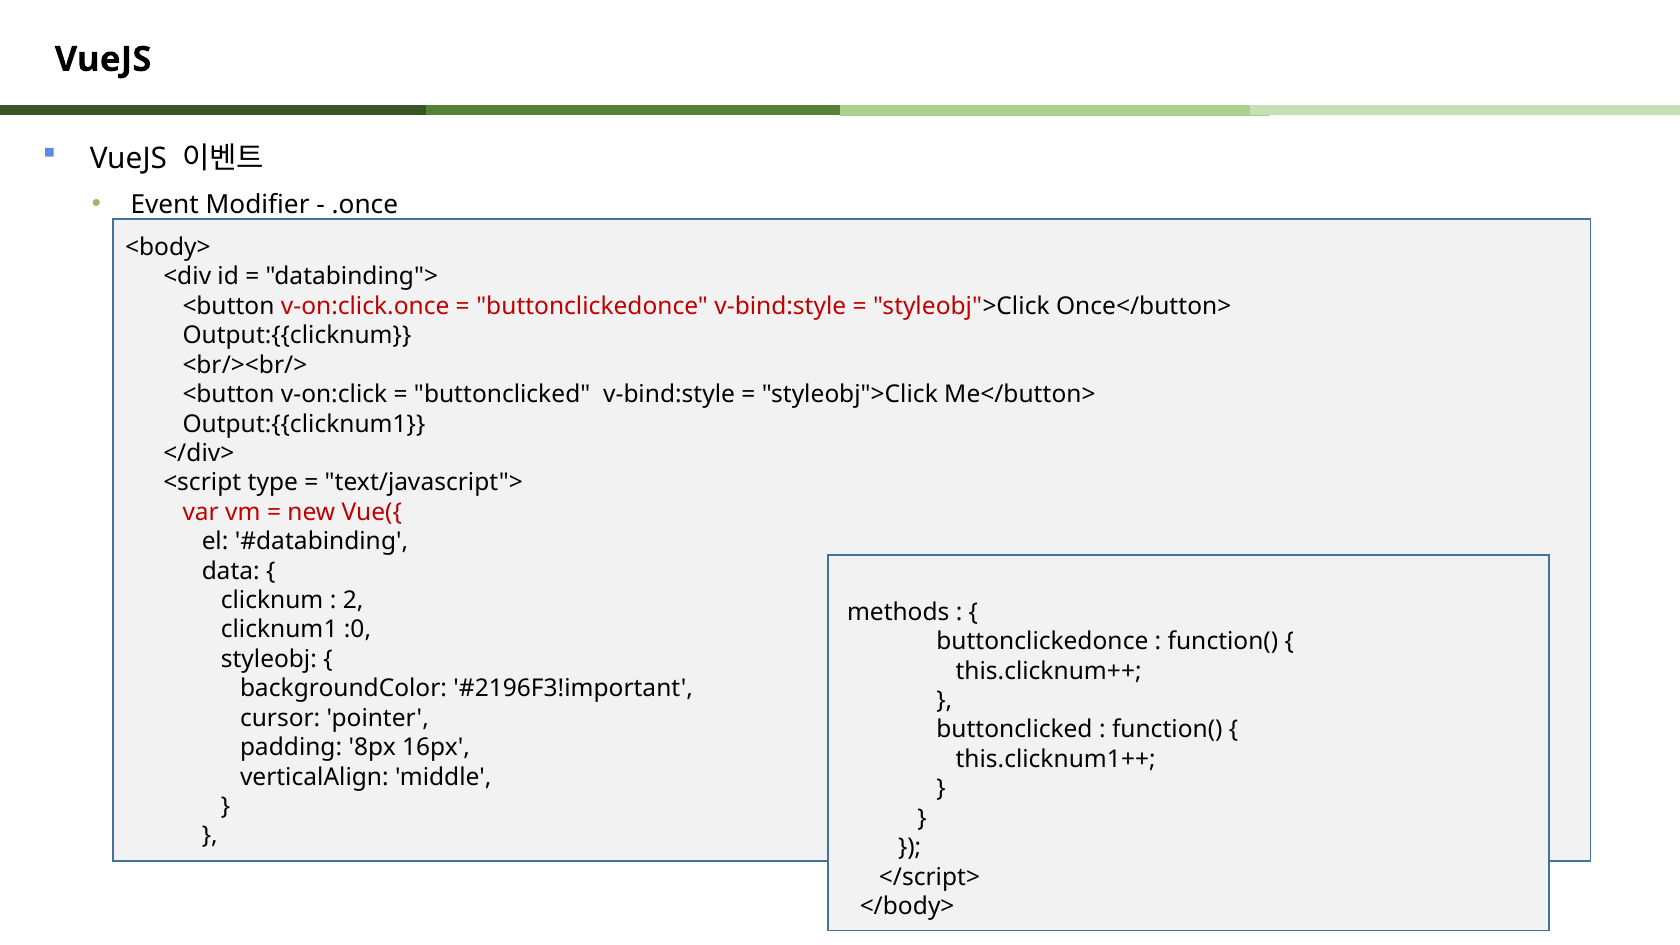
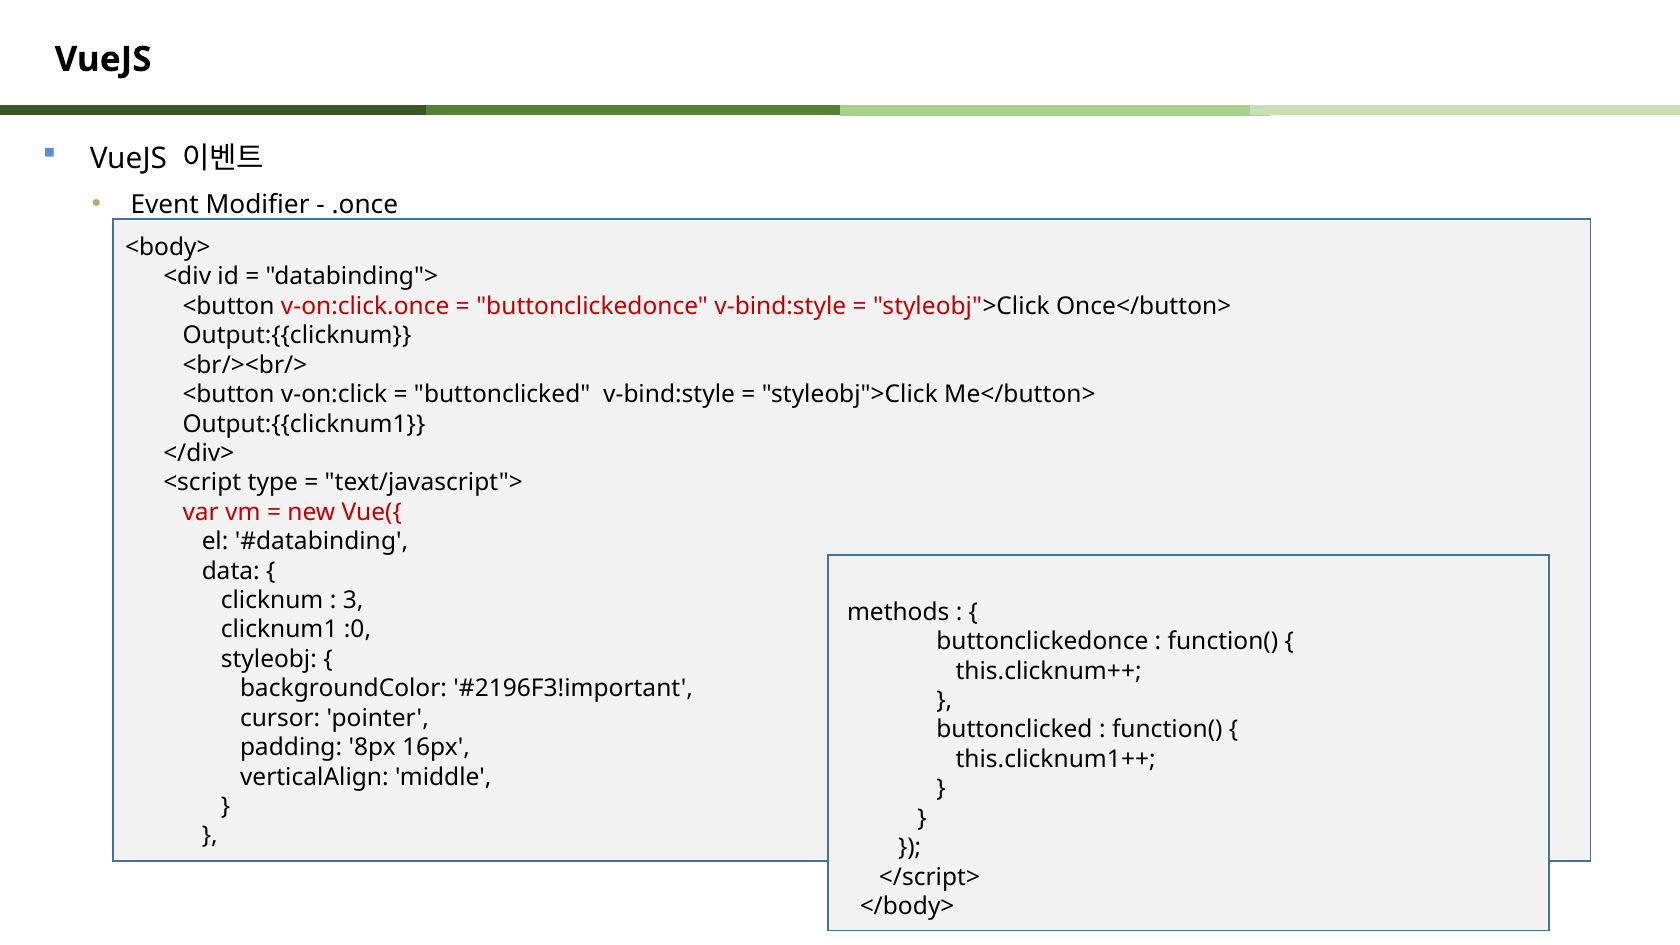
2: 2 -> 3 (353, 600)
